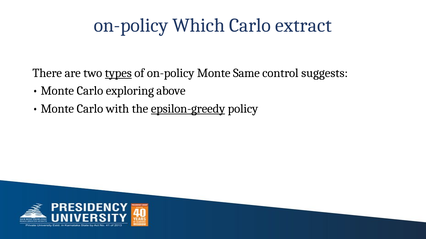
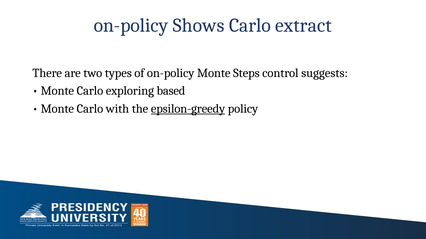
Which: Which -> Shows (199, 25)
types underline: present -> none (118, 73)
Same: Same -> Steps (246, 73)
above: above -> based (171, 91)
